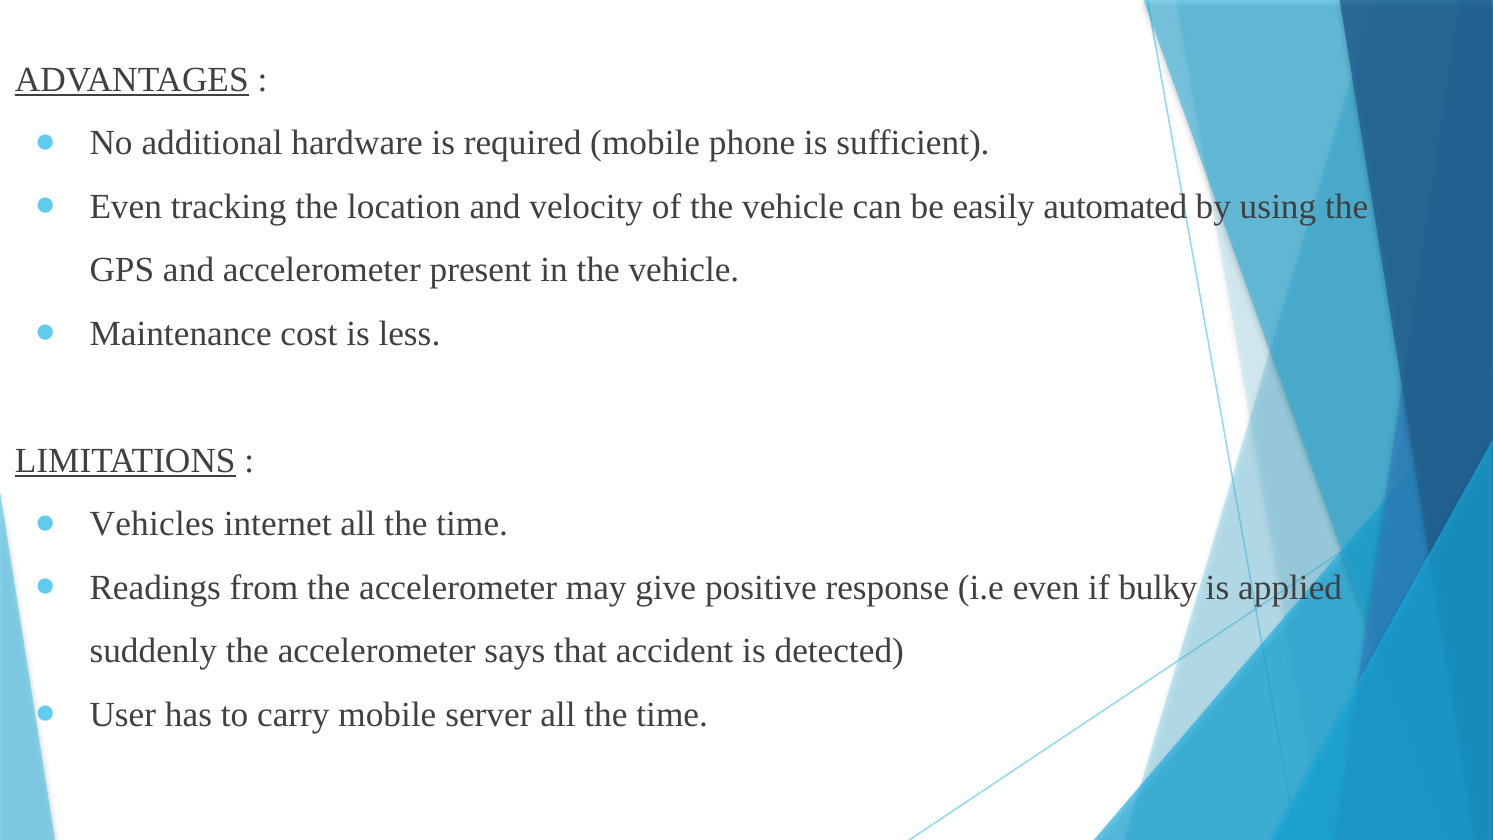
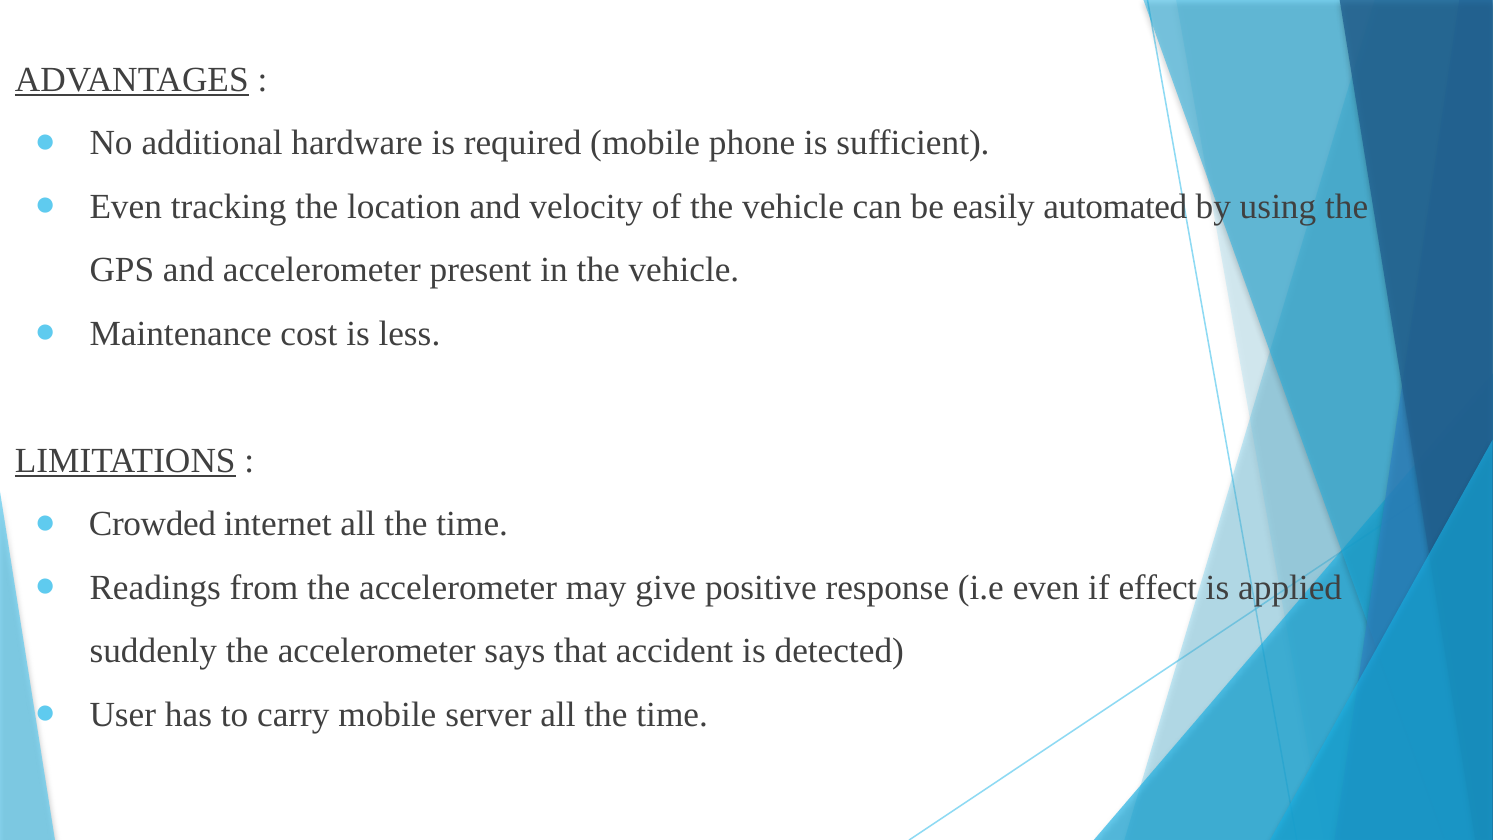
Vehicles: Vehicles -> Crowded (152, 524)
bulky: bulky -> effect (1158, 587)
